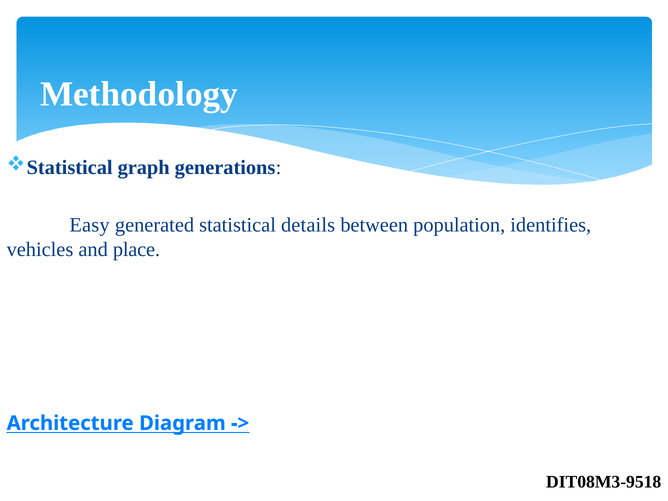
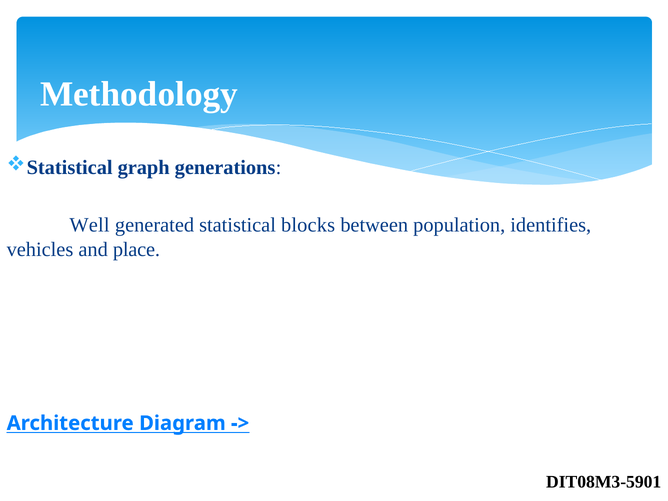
Easy: Easy -> Well (90, 225)
details: details -> blocks (308, 225)
DIT08M3-9518: DIT08M3-9518 -> DIT08M3-5901 (604, 482)
